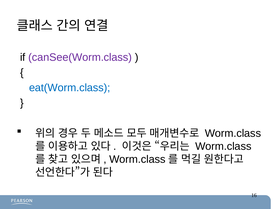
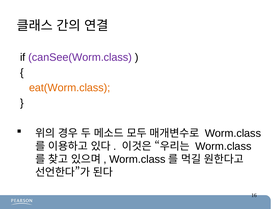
eat(Worm.class colour: blue -> orange (70, 88)
